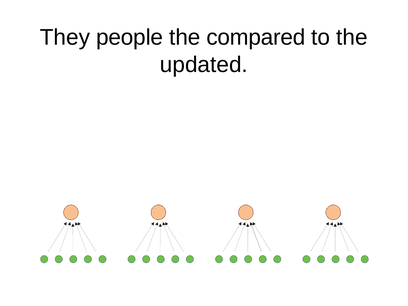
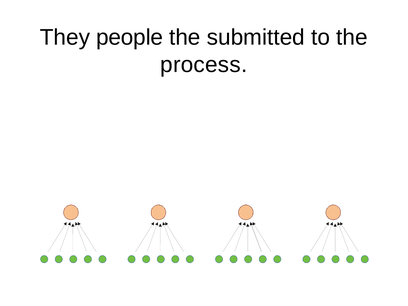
compared: compared -> submitted (256, 37)
updated: updated -> process (204, 65)
